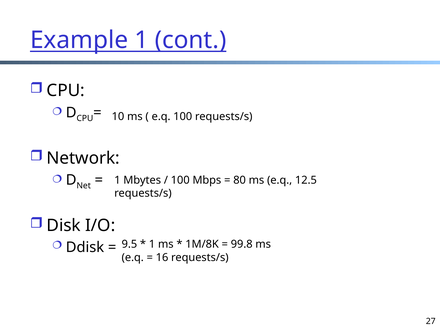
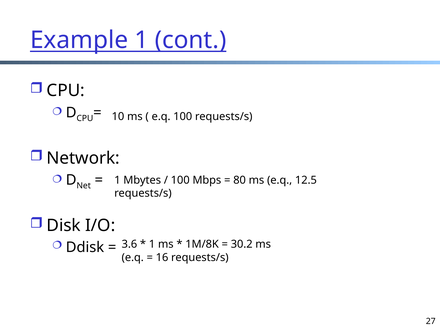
9.5: 9.5 -> 3.6 (129, 244)
99.8: 99.8 -> 30.2 (242, 244)
